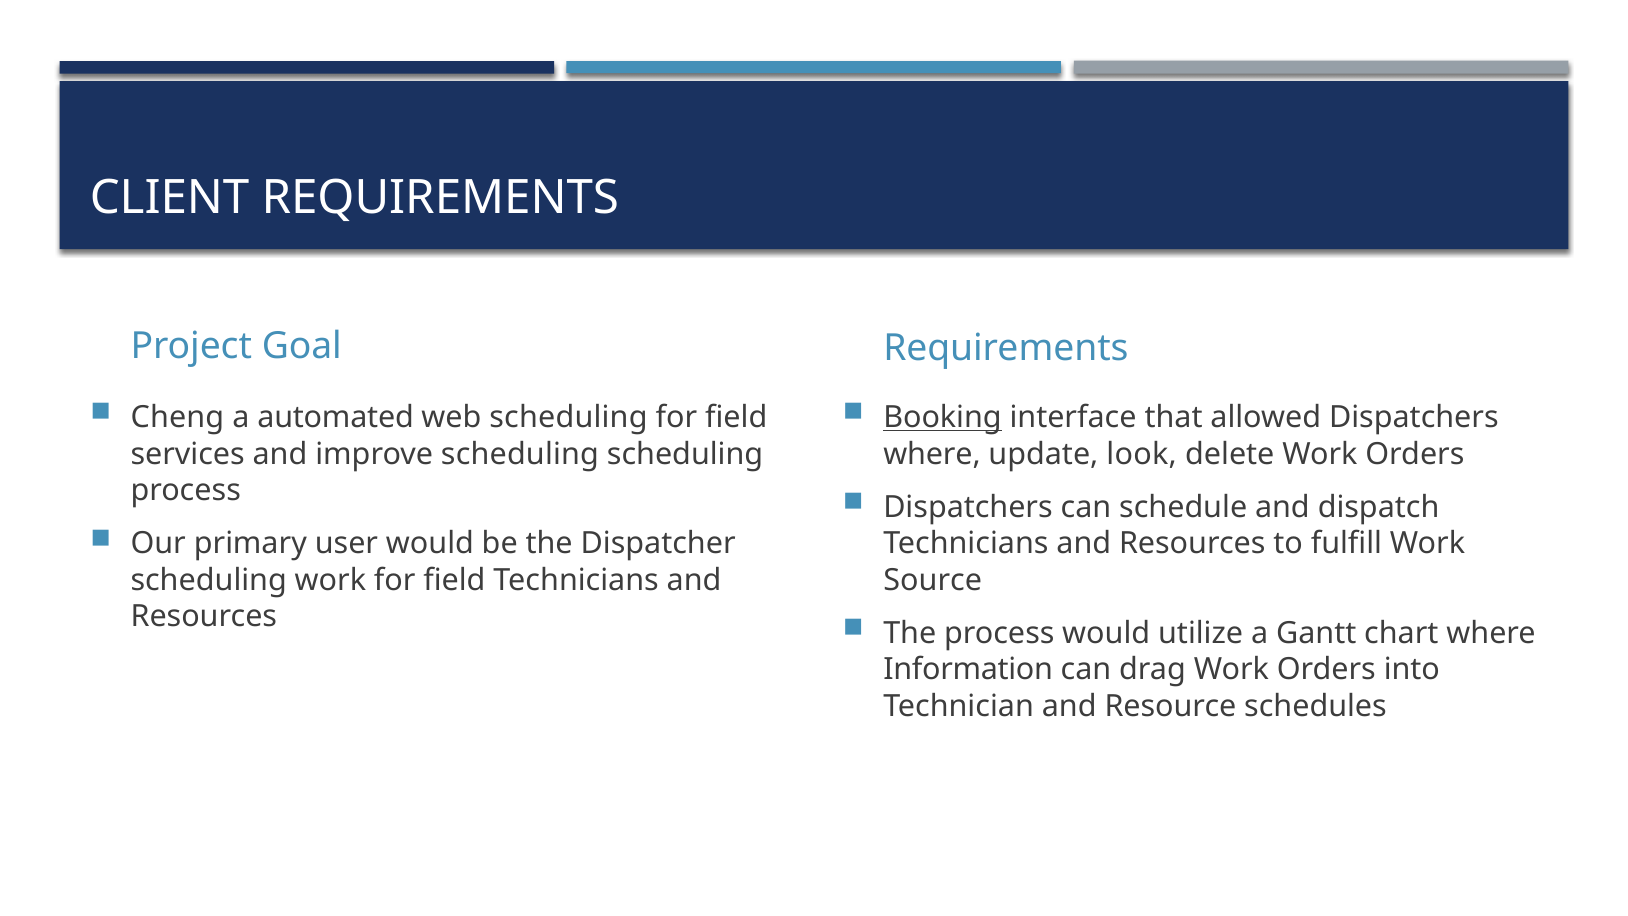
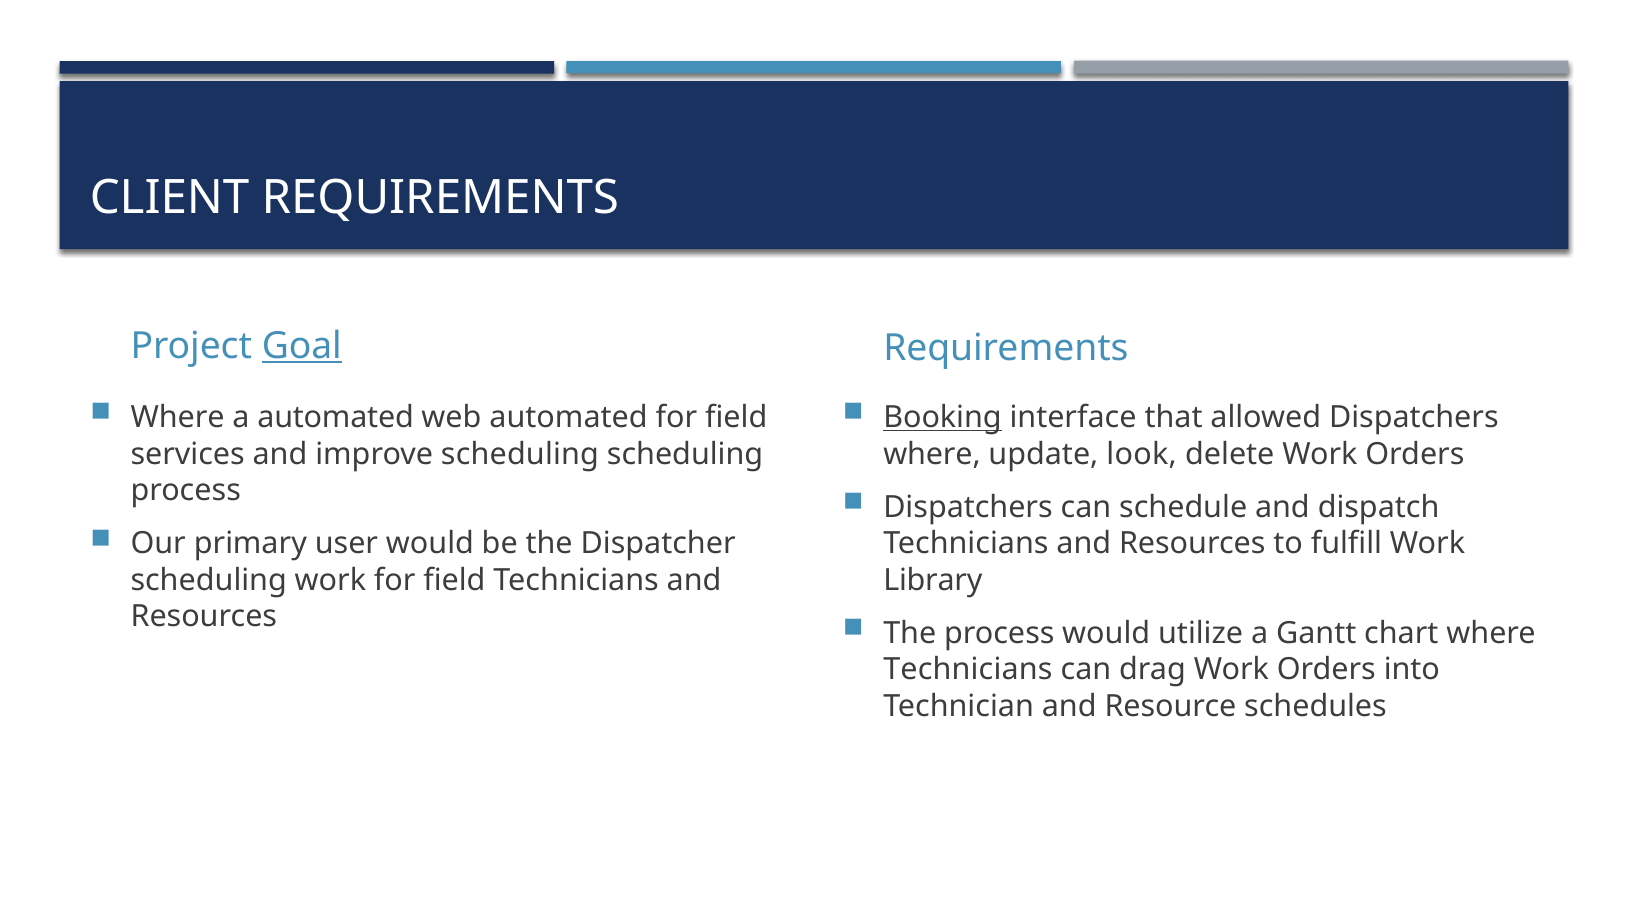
Goal underline: none -> present (302, 346)
Cheng: Cheng -> Where (178, 417)
web scheduling: scheduling -> automated (569, 417)
Source: Source -> Library (933, 580)
Information: Information -> Technicians (968, 670)
